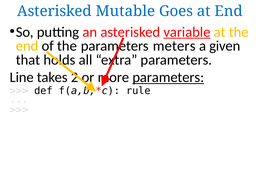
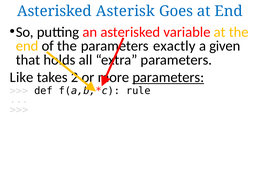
Mutable: Mutable -> Asterisk (125, 11)
variable underline: present -> none (187, 32)
meters: meters -> exactly (174, 46)
Line: Line -> Like (22, 77)
